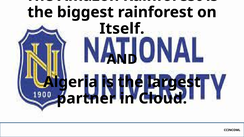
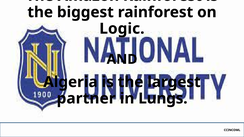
Itself: Itself -> Logic (122, 29)
Cloud: Cloud -> Lungs (163, 99)
